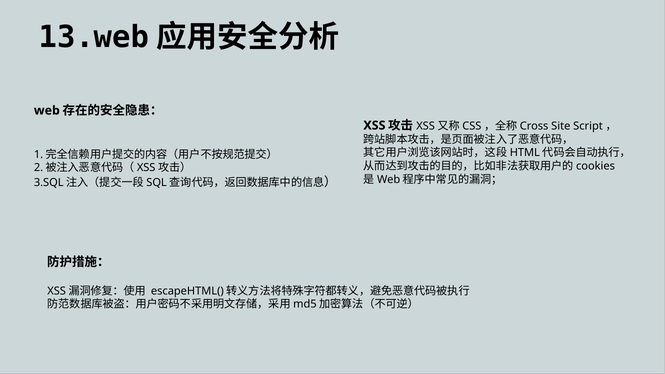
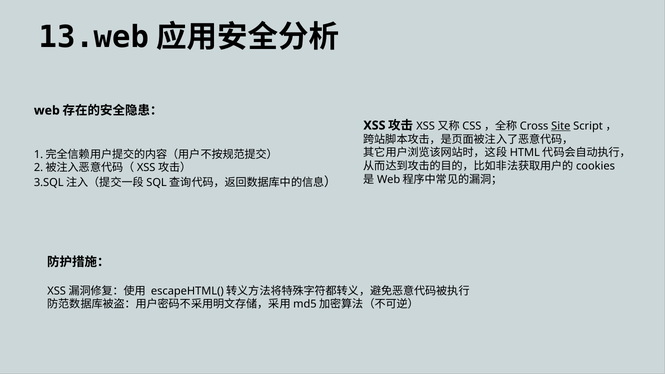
Site underline: none -> present (561, 126)
